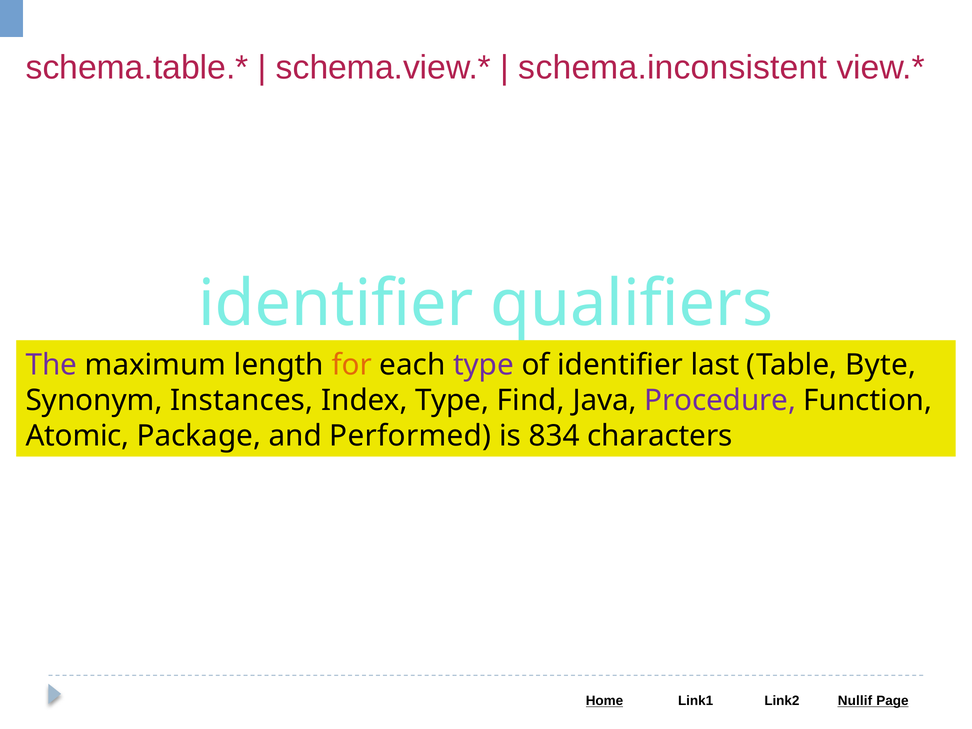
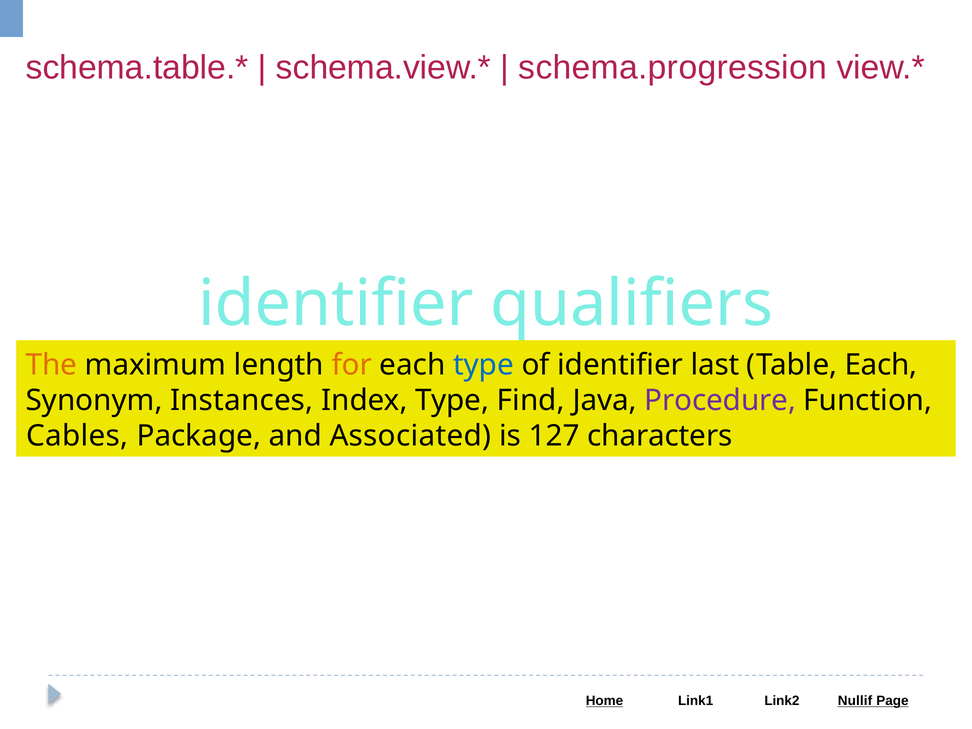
schema.inconsistent: schema.inconsistent -> schema.progression (673, 68)
The colour: purple -> orange (51, 365)
type colour: purple -> blue (484, 365)
Table Byte: Byte -> Each (881, 365)
Atomic: Atomic -> Cables (77, 436)
Performed: Performed -> Associated (410, 436)
834: 834 -> 127 (554, 436)
